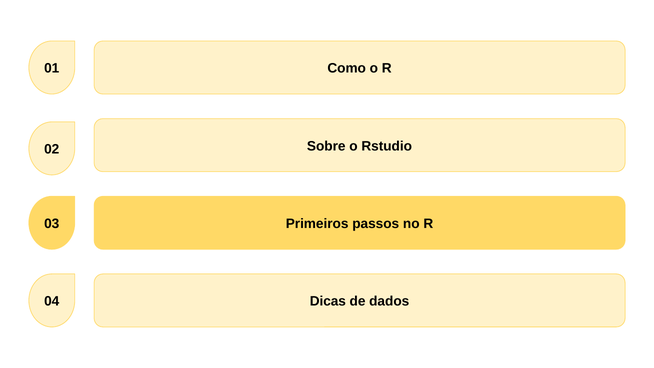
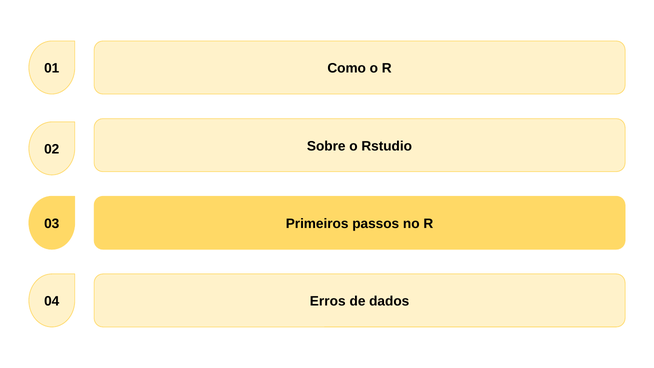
Dicas: Dicas -> Erros (328, 301)
